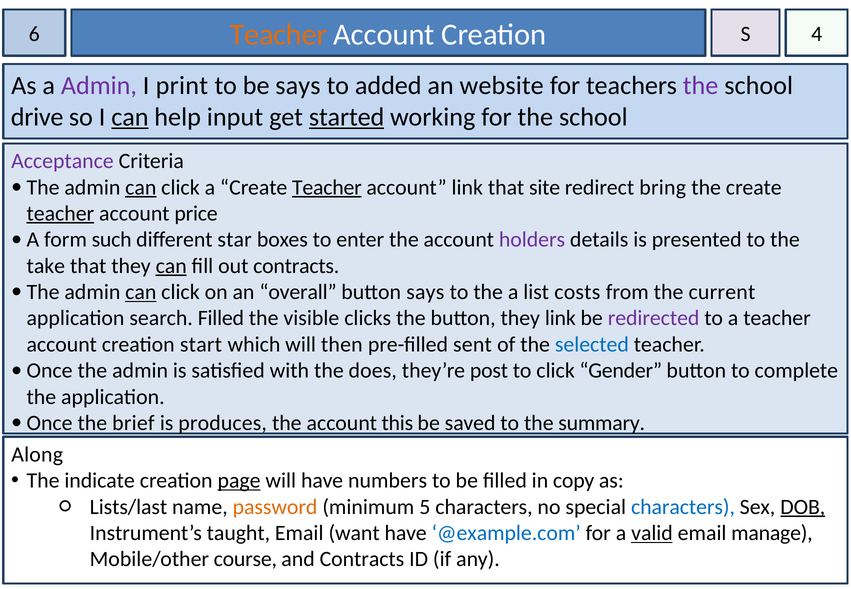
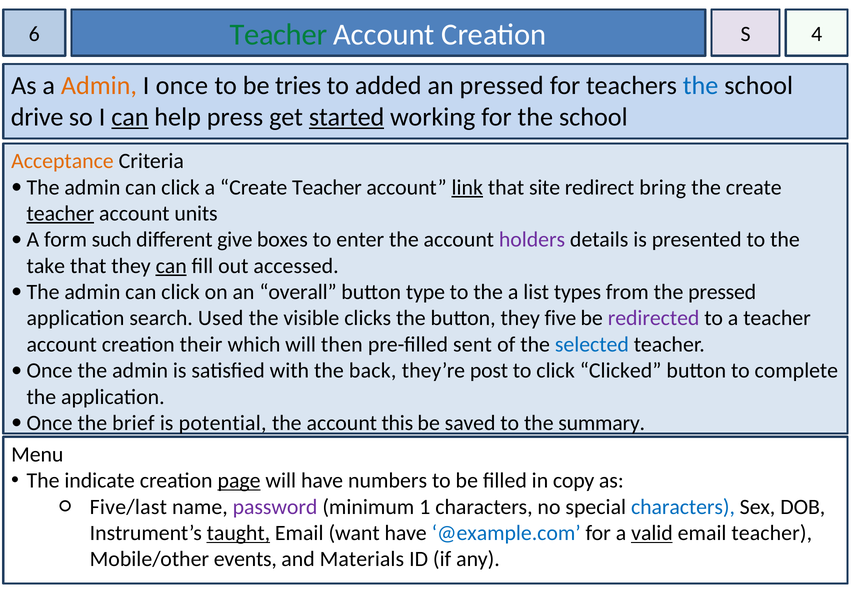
Teacher colour: orange -> green (278, 35)
Admin colour: purple -> orange (99, 86)
I print: print -> once (182, 86)
be says: says -> tries (298, 86)
an website: website -> pressed (502, 86)
the colour: purple -> blue (701, 86)
input: input -> press (235, 117)
Acceptance colour: purple -> orange (62, 161)
can underline: present -> none (141, 187)
Teacher underline: present -> none (327, 187)
link underline: none -> present (467, 187)
price: price -> units (196, 214)
star: star -> give (235, 240)
out contracts: contracts -> accessed (296, 266)
can underline: present -> none (141, 292)
button says: says -> type (425, 292)
costs: costs -> types (578, 292)
the current: current -> pressed (722, 292)
search Filled: Filled -> Used (221, 318)
they link: link -> five (560, 318)
start: start -> their (201, 345)
does: does -> back (373, 371)
Gender: Gender -> Clicked (621, 371)
produces: produces -> potential (223, 423)
Along: Along -> Menu (37, 455)
Lists/last: Lists/last -> Five/last (128, 507)
password colour: orange -> purple (275, 507)
5: 5 -> 1 (425, 507)
DOB underline: present -> none (803, 507)
taught underline: none -> present (238, 533)
email manage: manage -> teacher (772, 533)
course: course -> events (245, 559)
and Contracts: Contracts -> Materials (362, 559)
